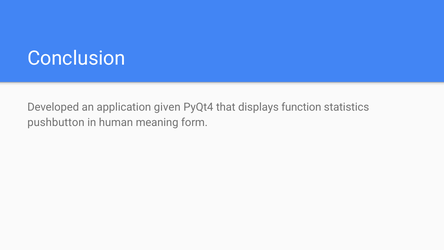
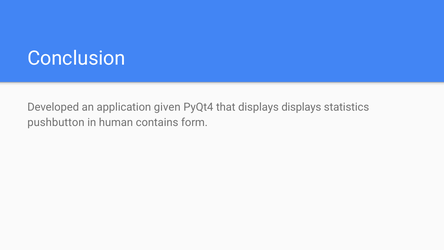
displays function: function -> displays (301, 107)
meaning: meaning -> contains (157, 122)
